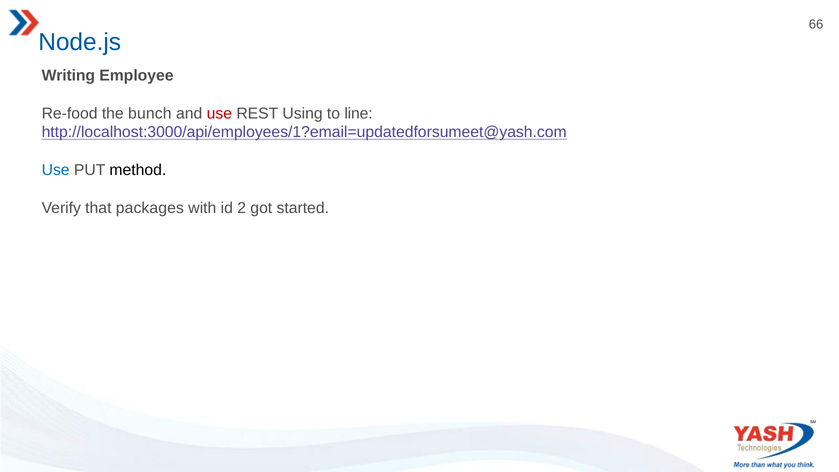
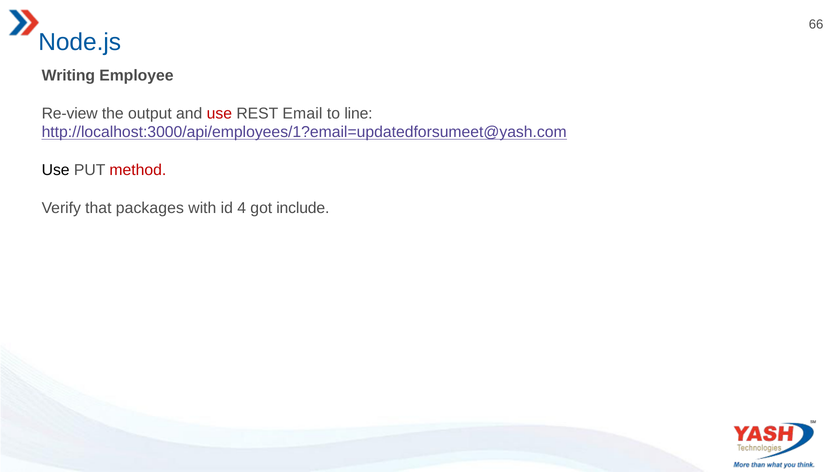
Re-food: Re-food -> Re-view (70, 113)
bunch: bunch -> output (150, 113)
Using: Using -> Email (302, 113)
Use colour: blue -> black (56, 170)
method colour: black -> red (138, 170)
2: 2 -> 4 (242, 208)
started: started -> include (303, 208)
